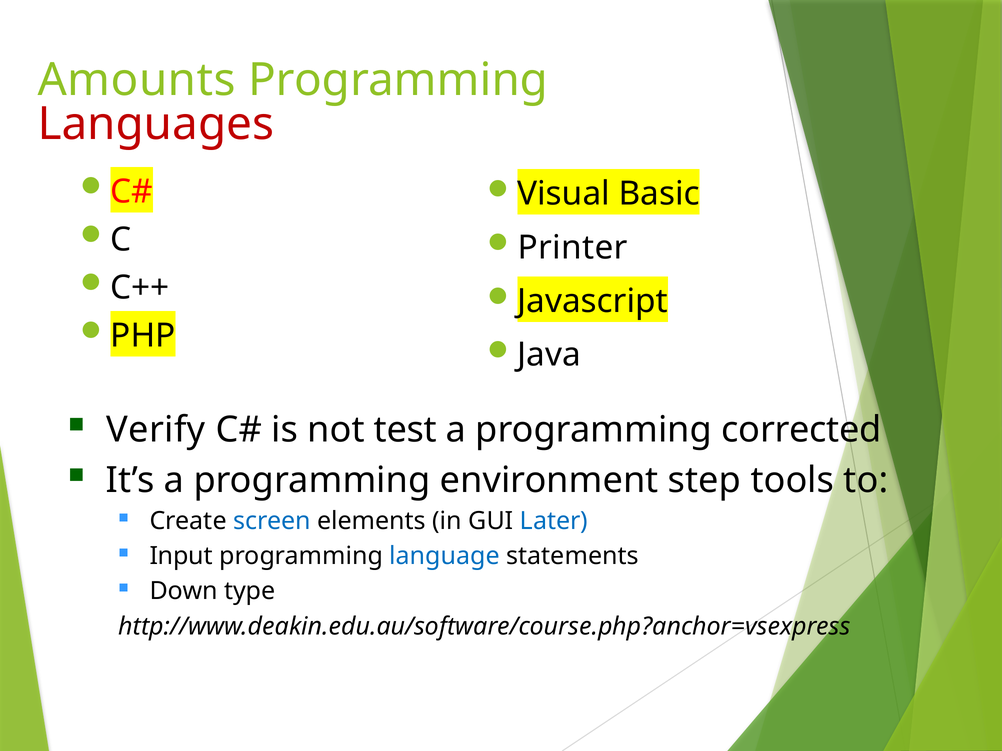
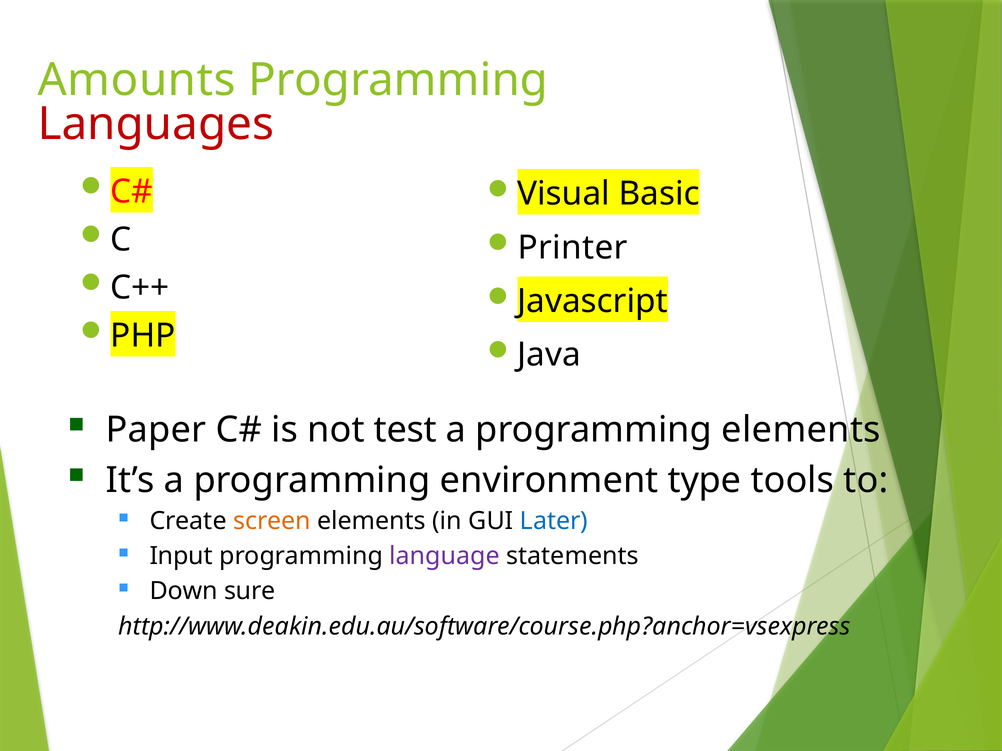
Verify: Verify -> Paper (156, 430)
programming corrected: corrected -> elements (801, 430)
step: step -> type (705, 481)
screen colour: blue -> orange (272, 521)
language colour: blue -> purple (445, 557)
type: type -> sure (250, 592)
